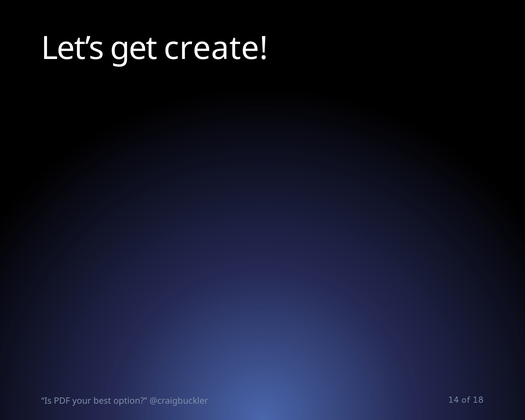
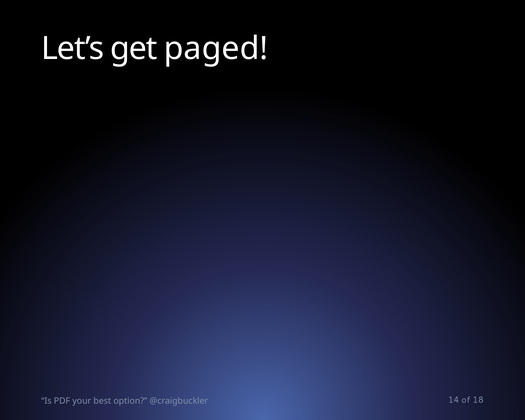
create: create -> paged (216, 48)
